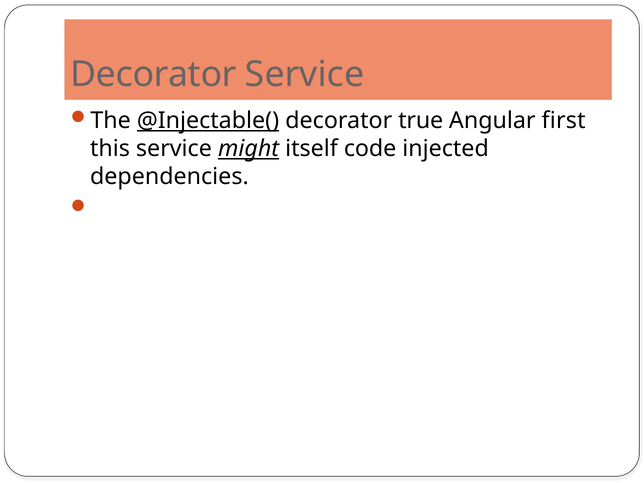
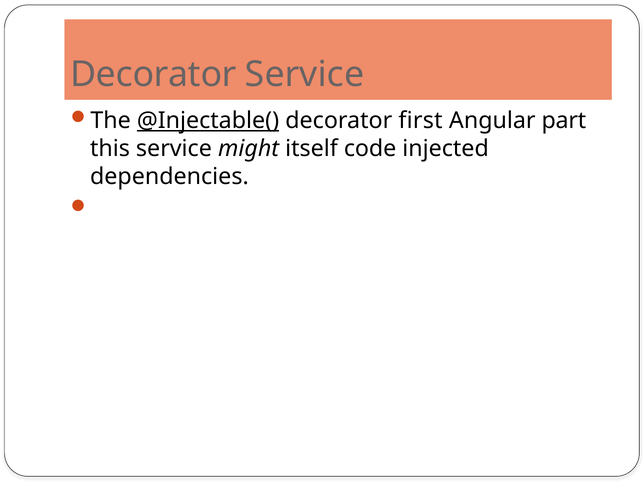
true: true -> first (421, 121)
first: first -> part (564, 121)
might underline: present -> none (249, 149)
